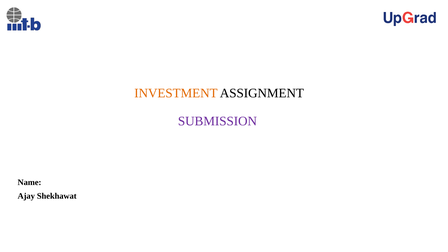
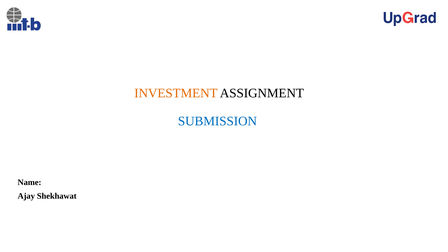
SUBMISSION colour: purple -> blue (218, 121)
